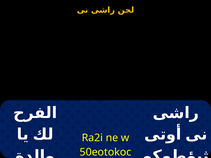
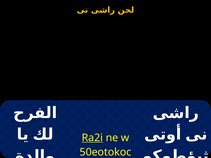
Ra2i underline: none -> present (92, 138)
